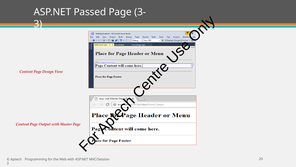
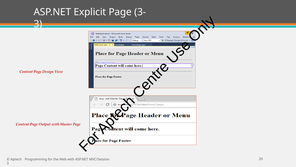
Passed: Passed -> Explicit (90, 12)
